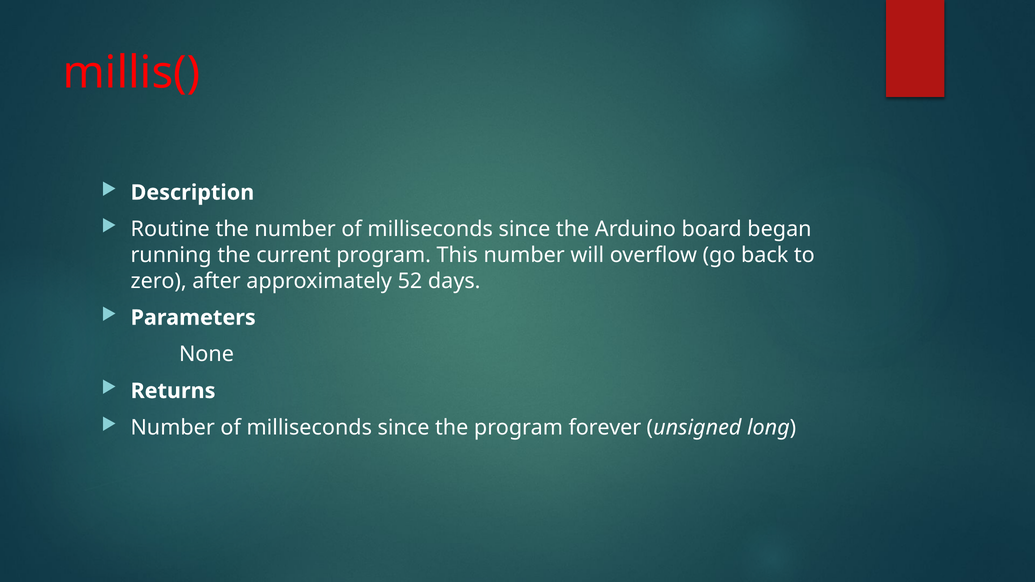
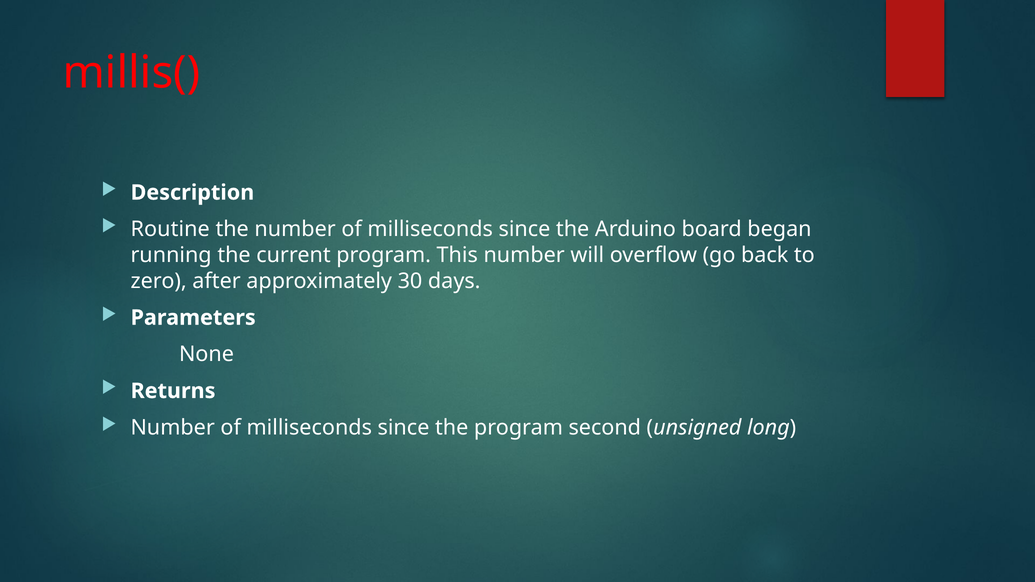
52: 52 -> 30 (410, 281)
forever: forever -> second (605, 428)
